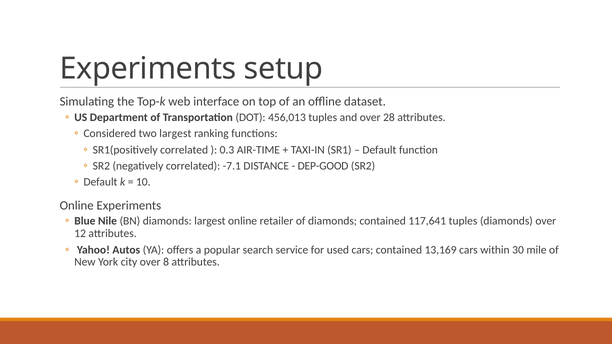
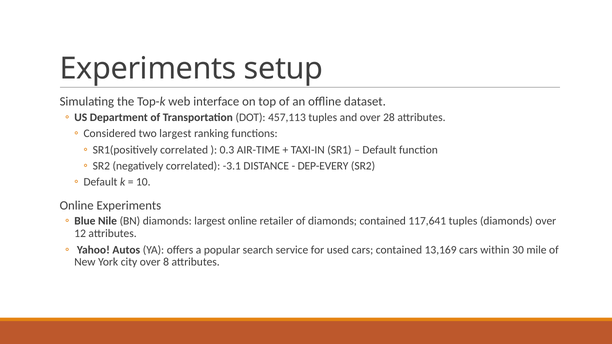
456,013: 456,013 -> 457,113 (287, 117)
-7.1: -7.1 -> -3.1 (232, 166)
DEP-GOOD: DEP-GOOD -> DEP-EVERY (323, 166)
